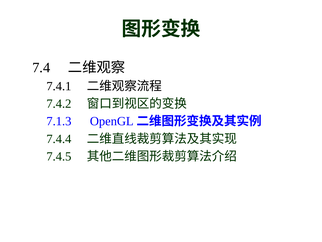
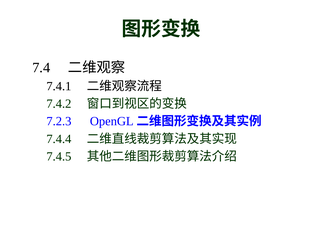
7.1.3: 7.1.3 -> 7.2.3 (59, 121)
